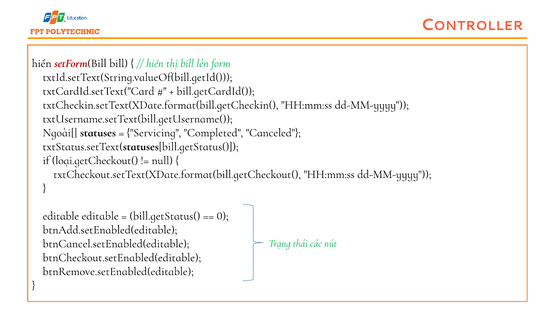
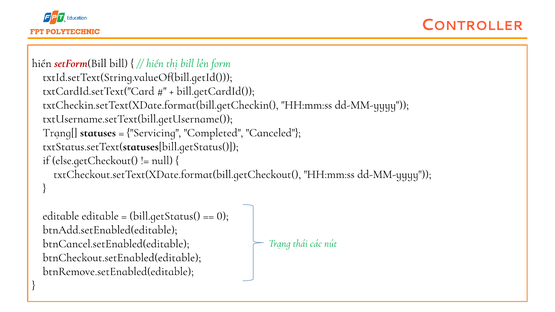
Ngoài[: Ngoài[ -> Trạng[ (60, 133)
loại.getCheckout(: loại.getCheckout( -> else.getCheckout( (95, 160)
